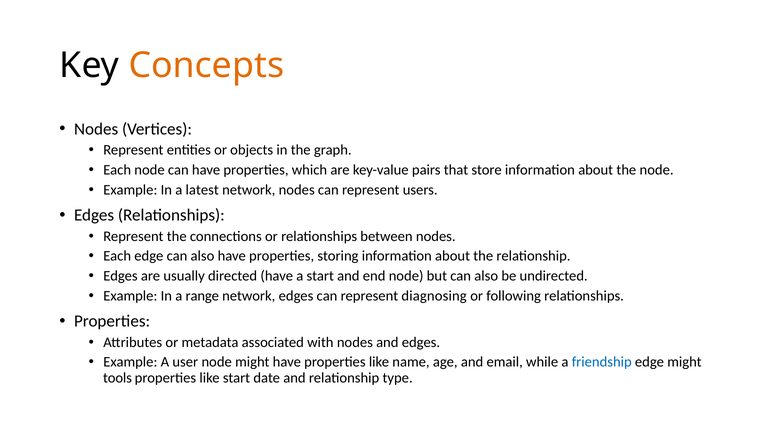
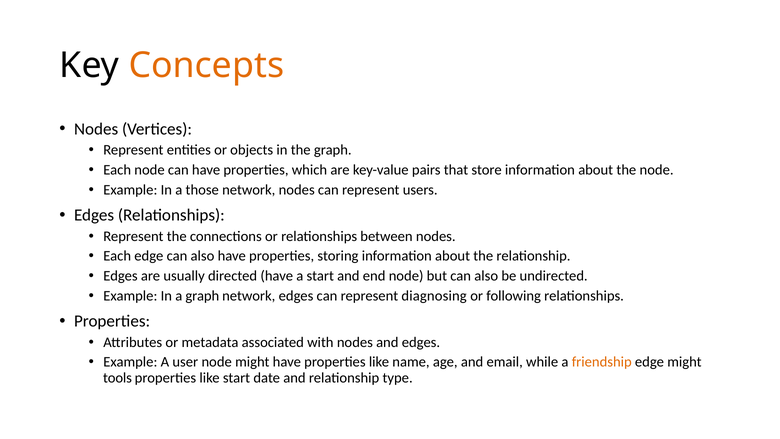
latest: latest -> those (202, 190)
a range: range -> graph (202, 296)
friendship colour: blue -> orange (602, 362)
